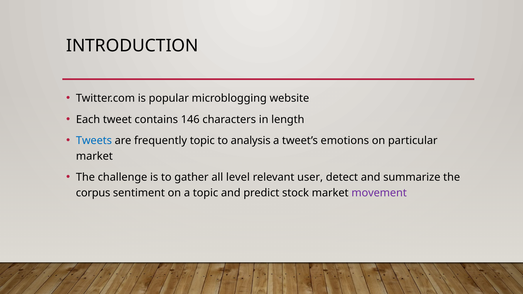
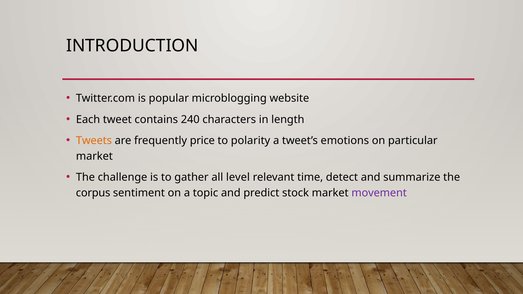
146: 146 -> 240 (190, 119)
Tweets colour: blue -> orange (94, 141)
frequently topic: topic -> price (202, 141)
analysis: analysis -> polarity (251, 141)
user: user -> time (310, 177)
